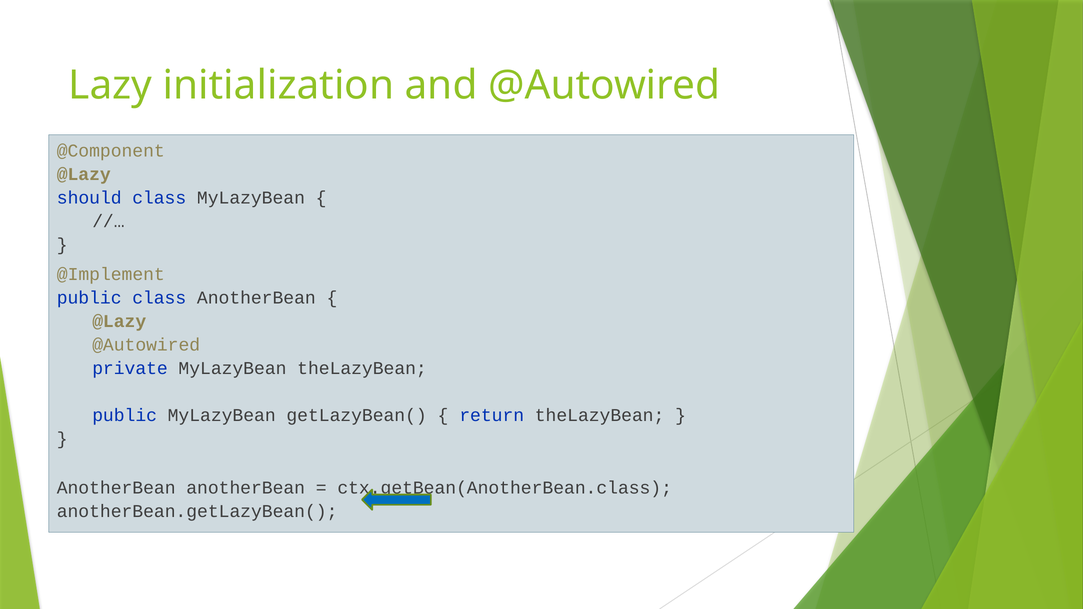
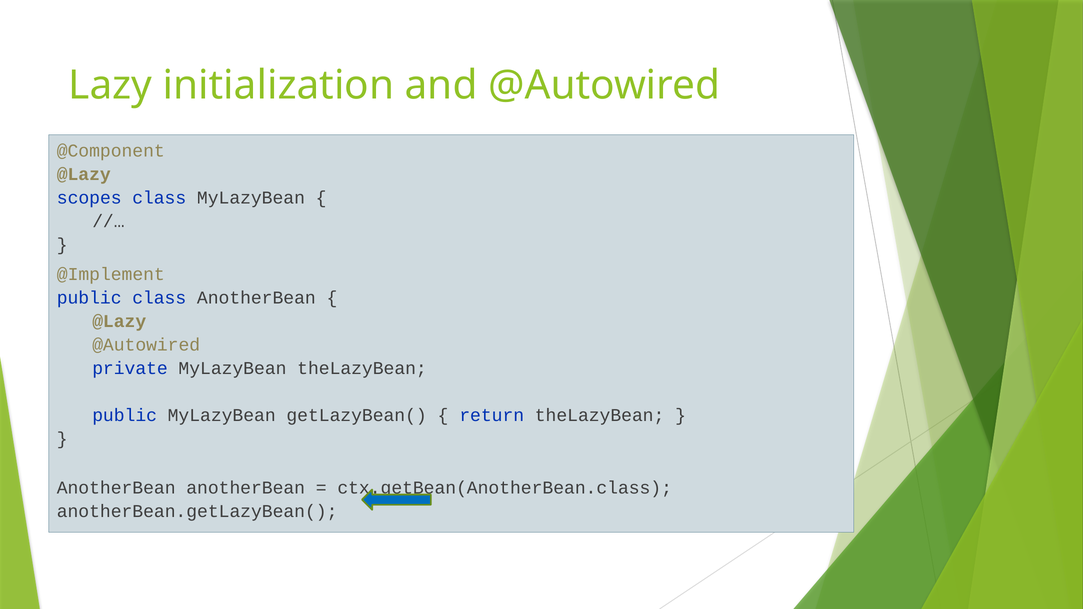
should: should -> scopes (89, 198)
